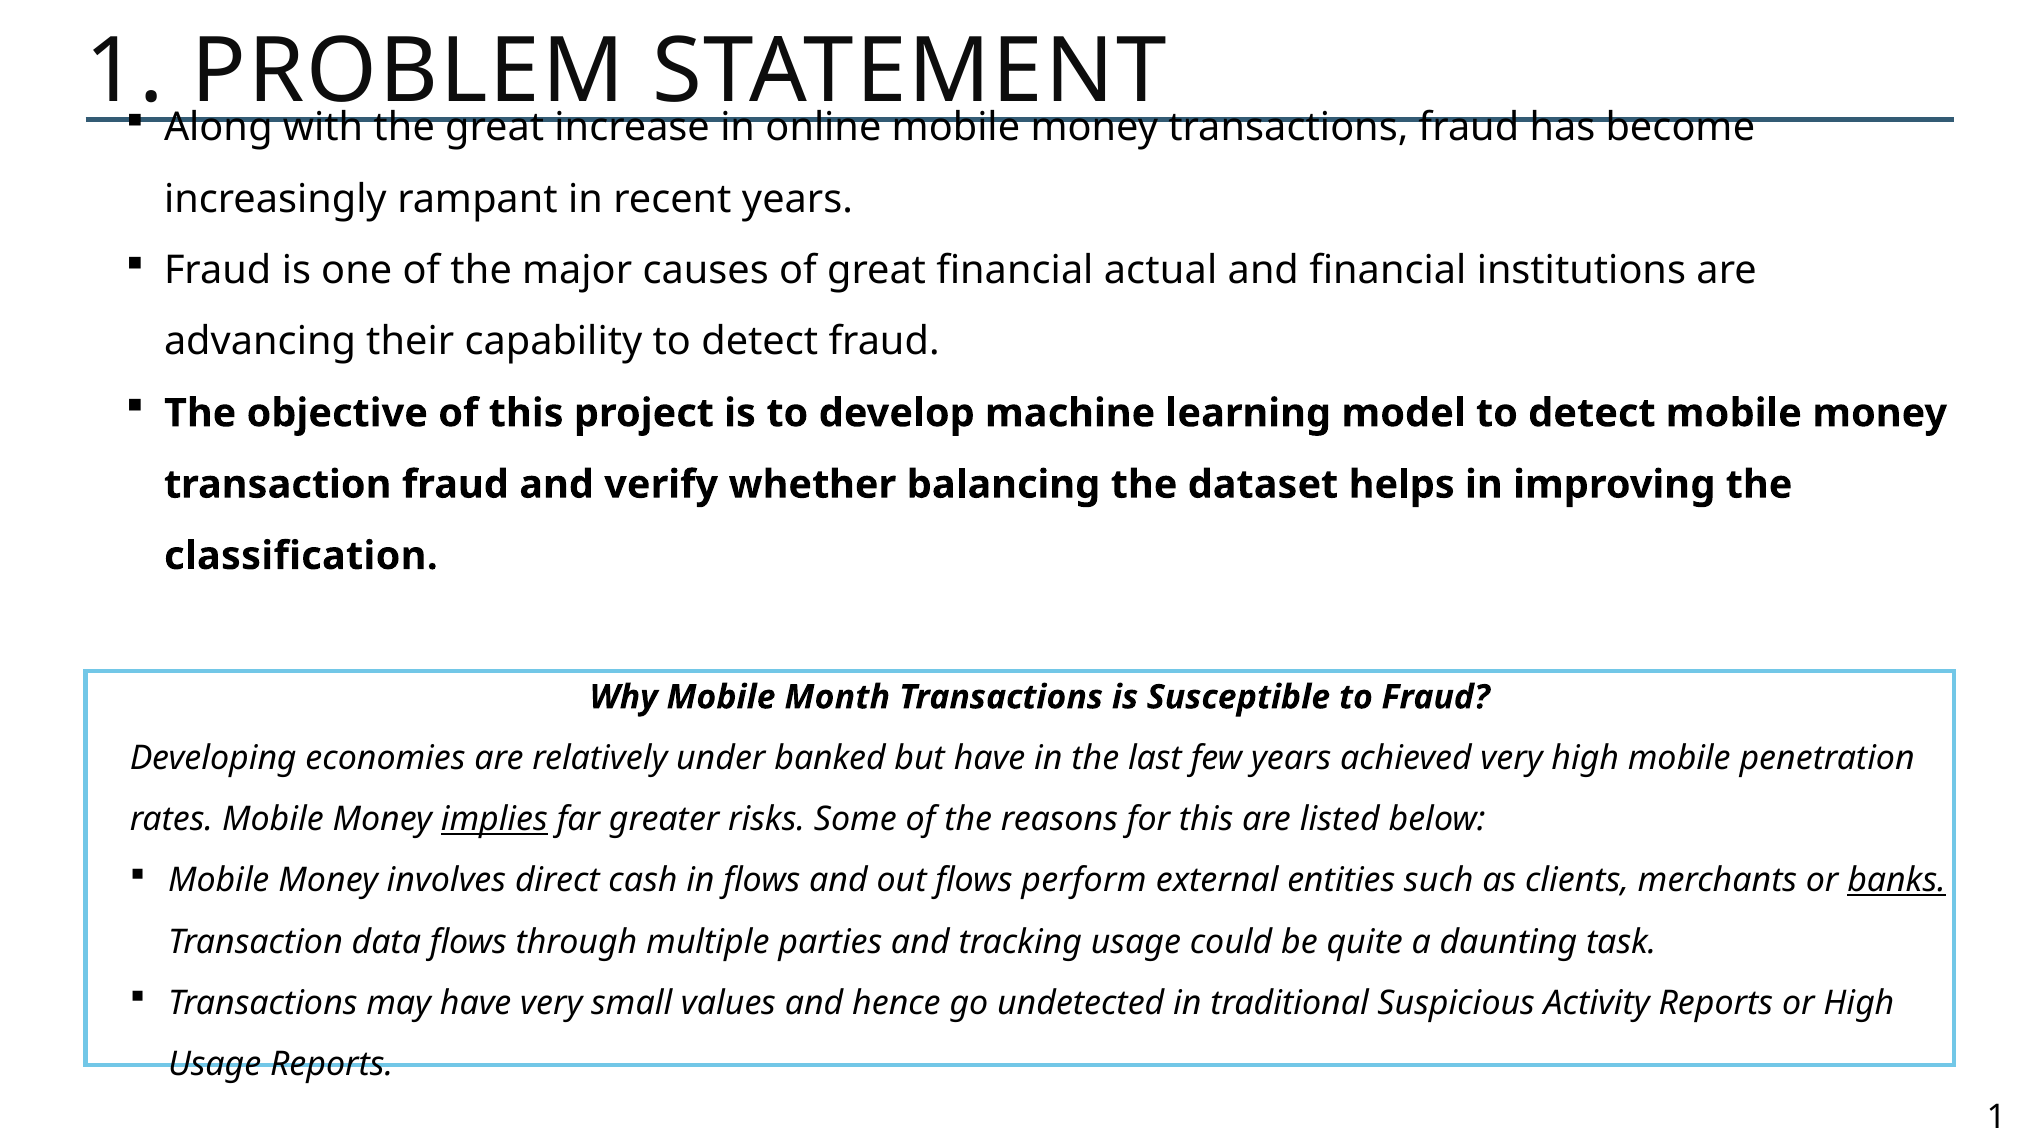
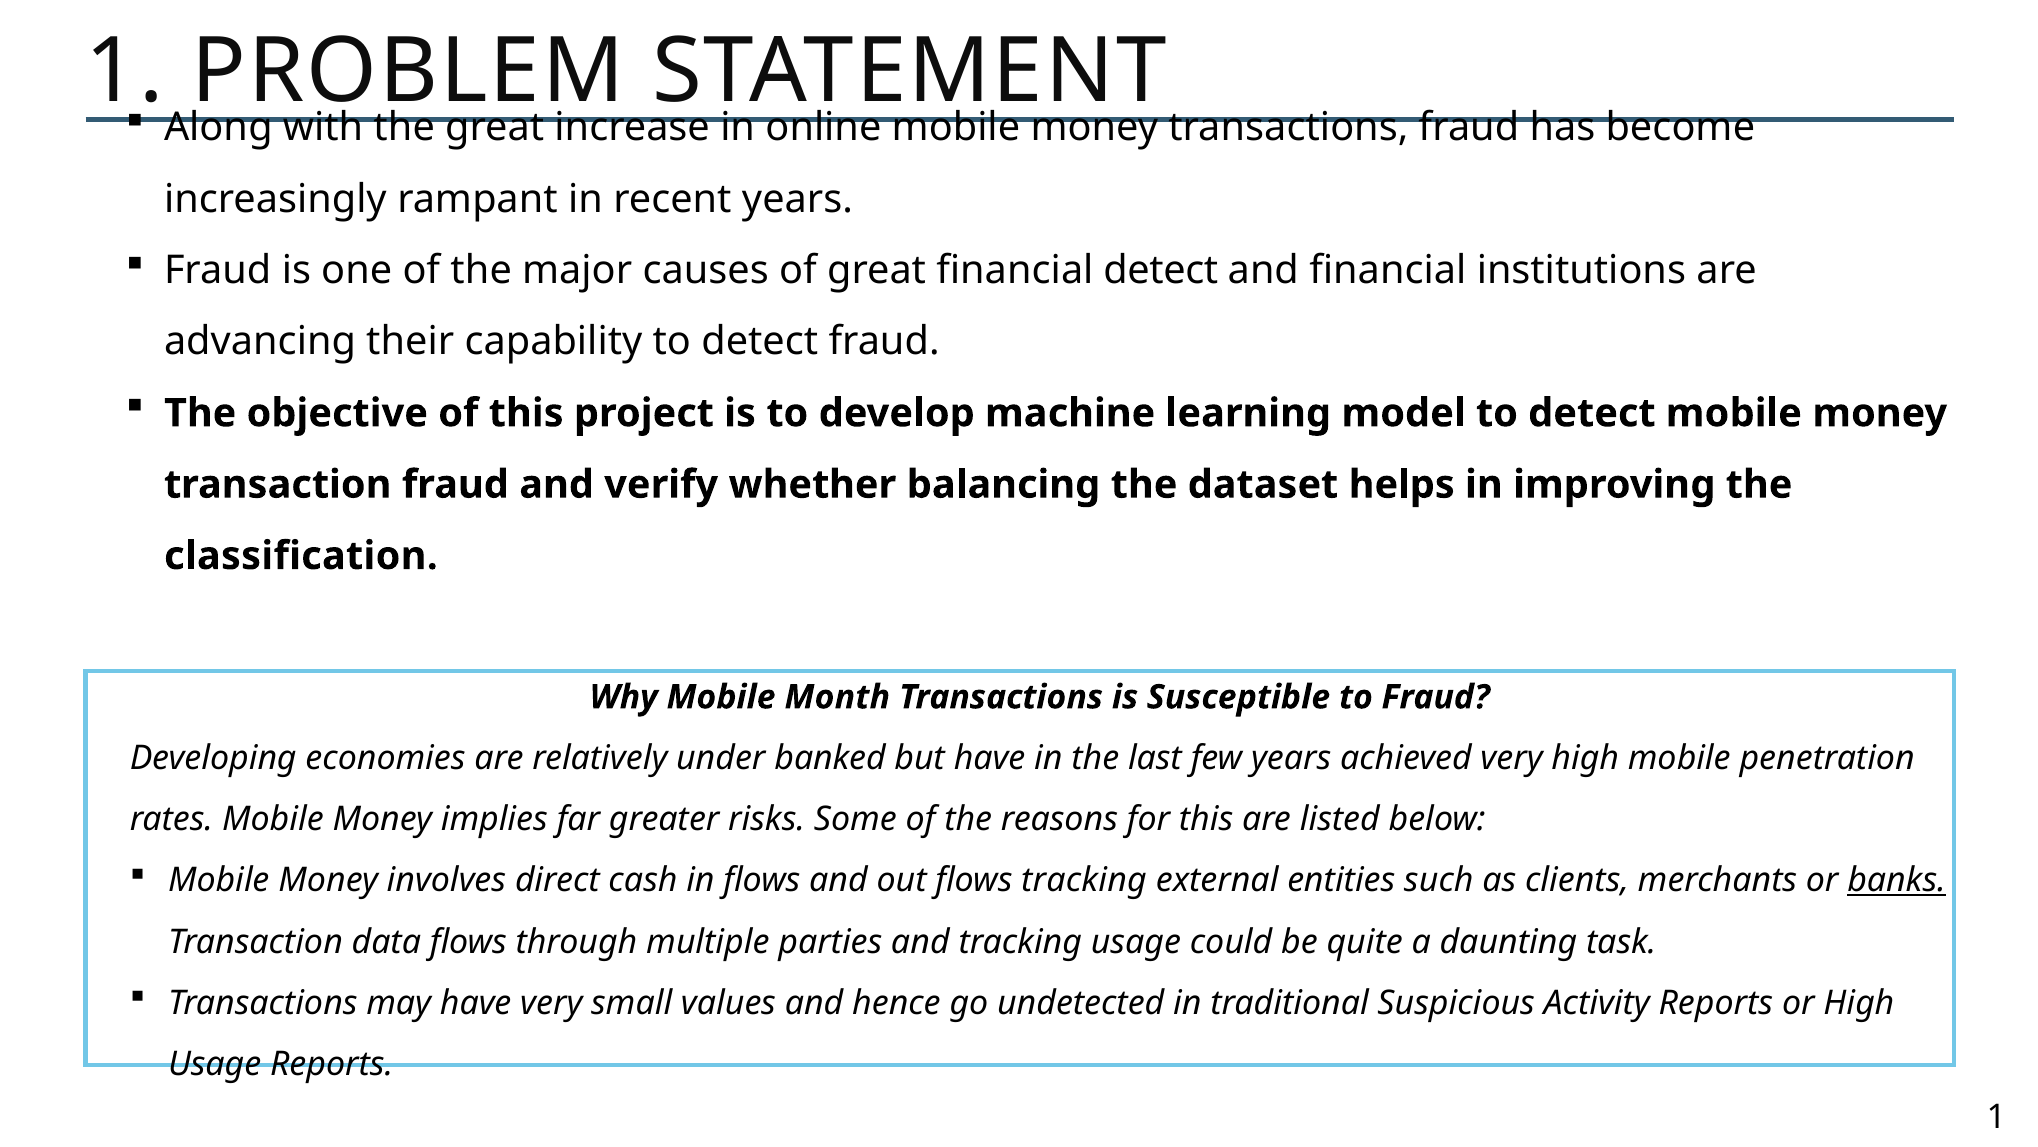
financial actual: actual -> detect (1161, 270)
implies underline: present -> none (494, 819)
flows perform: perform -> tracking (1084, 880)
